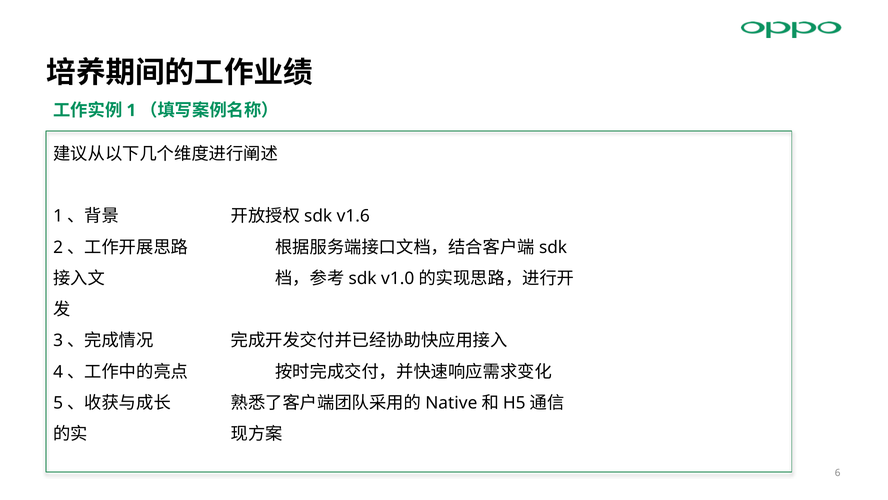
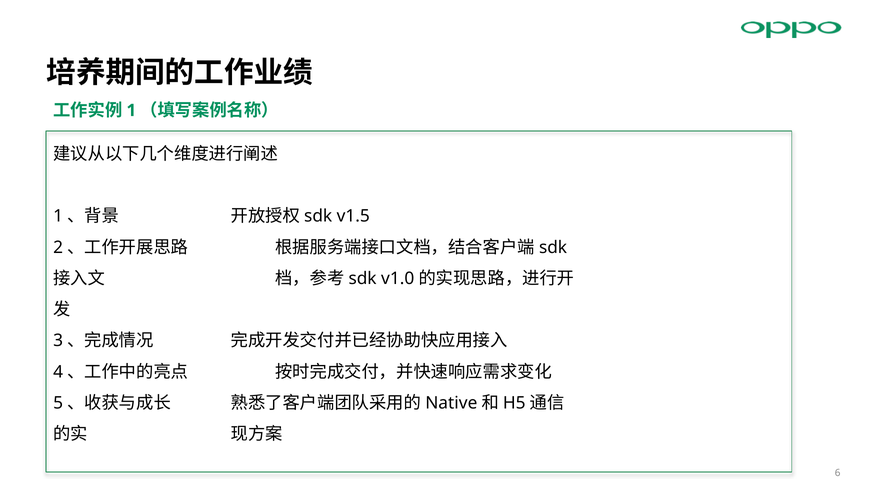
v1.6: v1.6 -> v1.5 (353, 216)
